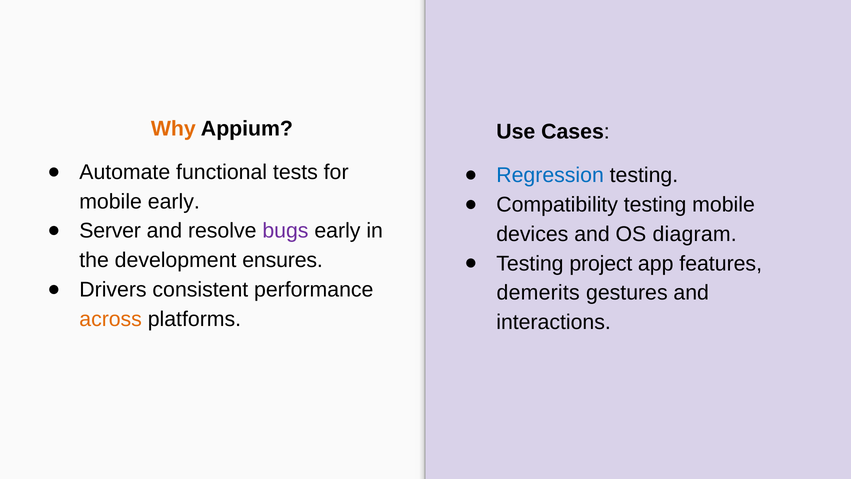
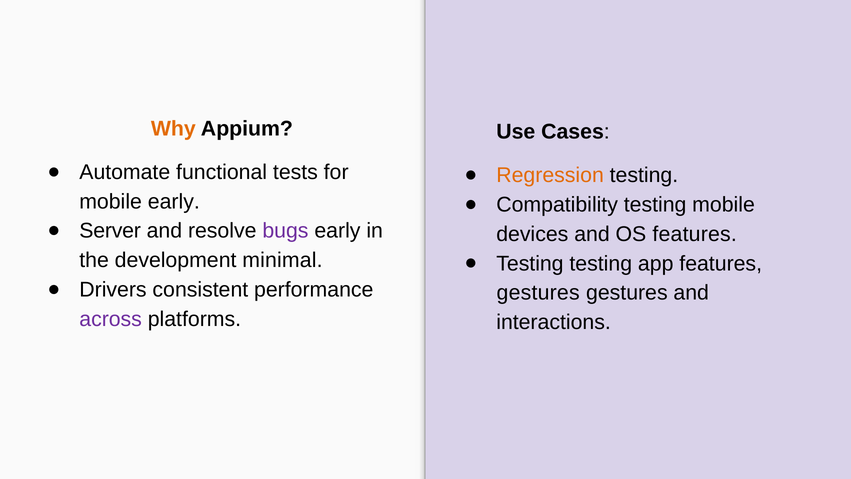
Regression colour: blue -> orange (550, 175)
OS diagram: diagram -> features (695, 234)
ensures: ensures -> minimal (282, 260)
Testing project: project -> testing (601, 263)
demerits: demerits -> gestures (538, 293)
across colour: orange -> purple (111, 319)
